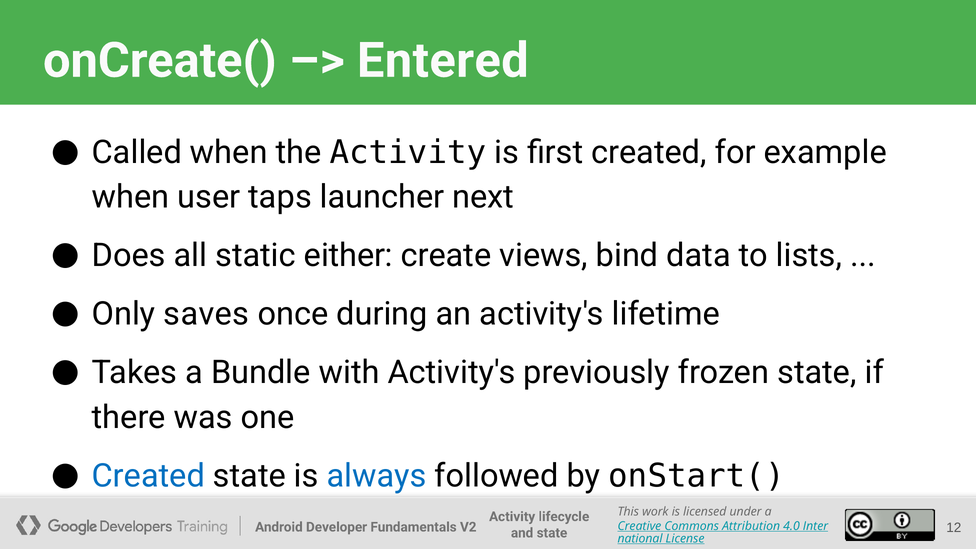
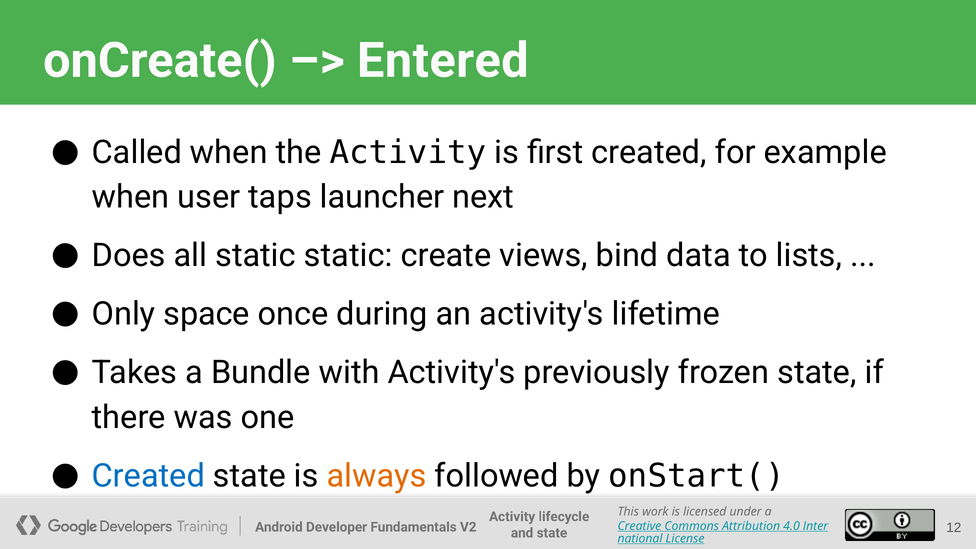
static either: either -> static (348, 256)
saves: saves -> space (207, 314)
always colour: blue -> orange (377, 476)
